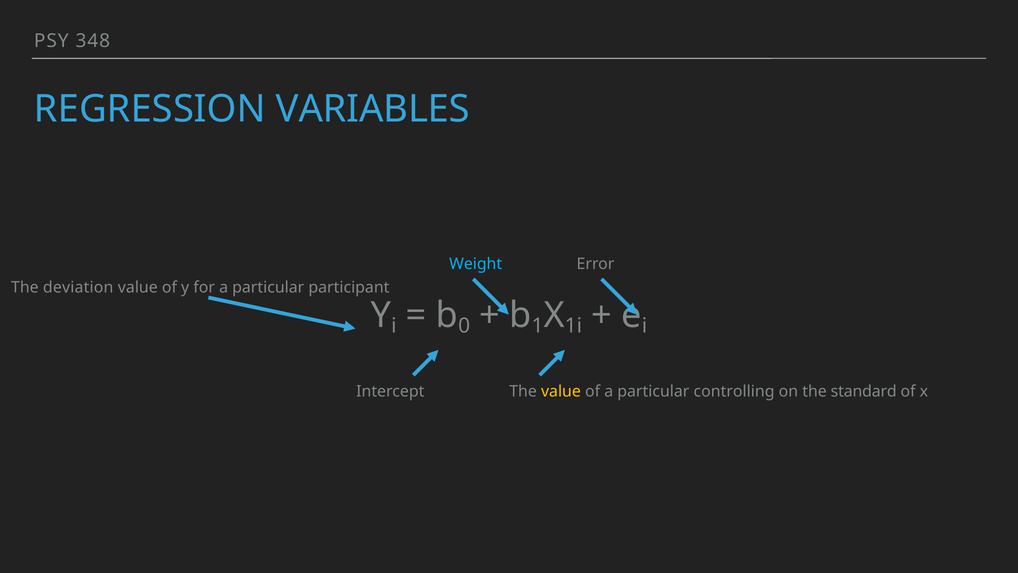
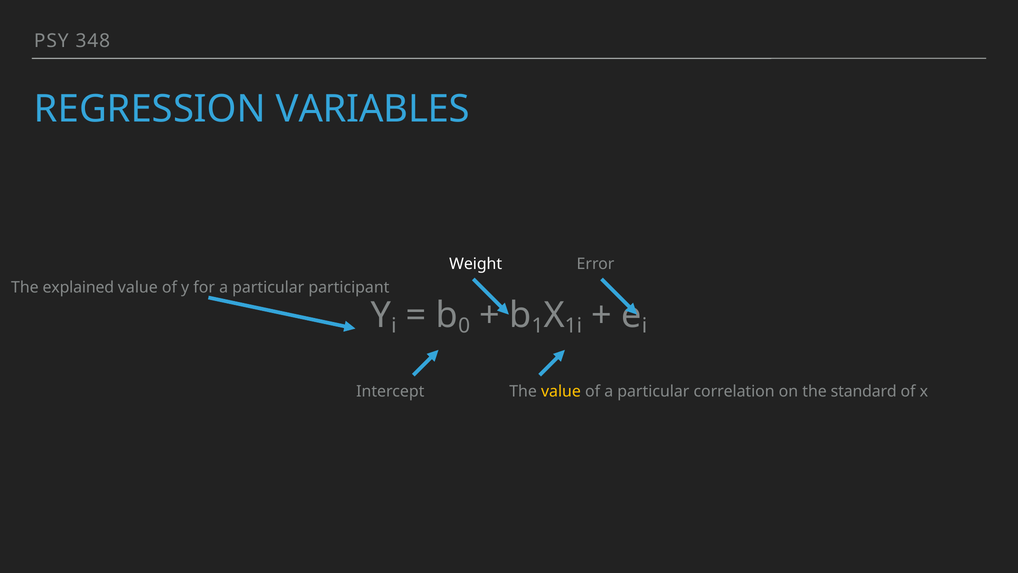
Weight colour: light blue -> white (476, 264)
deviation: deviation -> explained (78, 287)
controlling: controlling -> correlation (734, 391)
